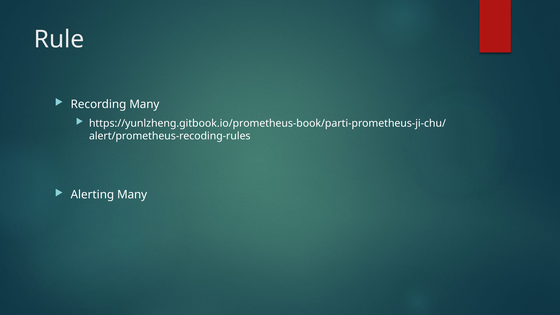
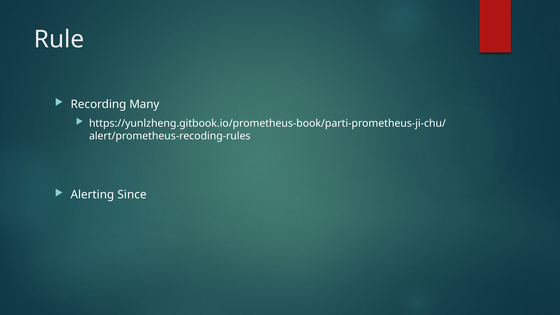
Alerting Many: Many -> Since (132, 195)
